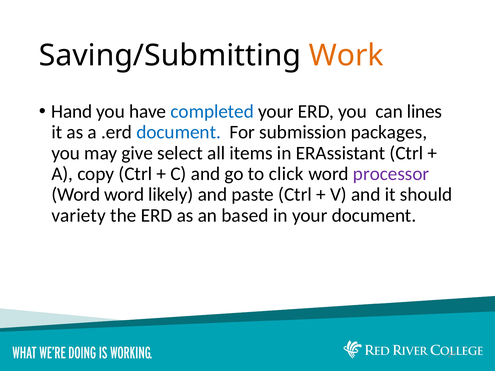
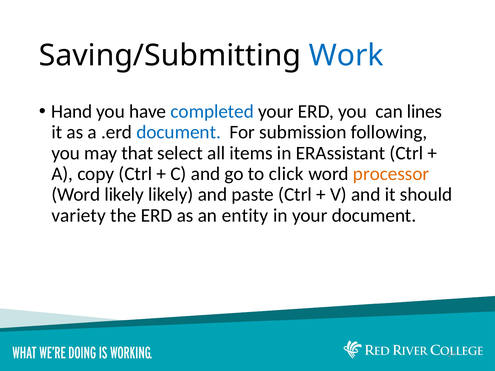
Work colour: orange -> blue (346, 55)
packages: packages -> following (389, 132)
give: give -> that (137, 153)
processor colour: purple -> orange (391, 174)
Word word: word -> likely (124, 195)
based: based -> entity (245, 216)
